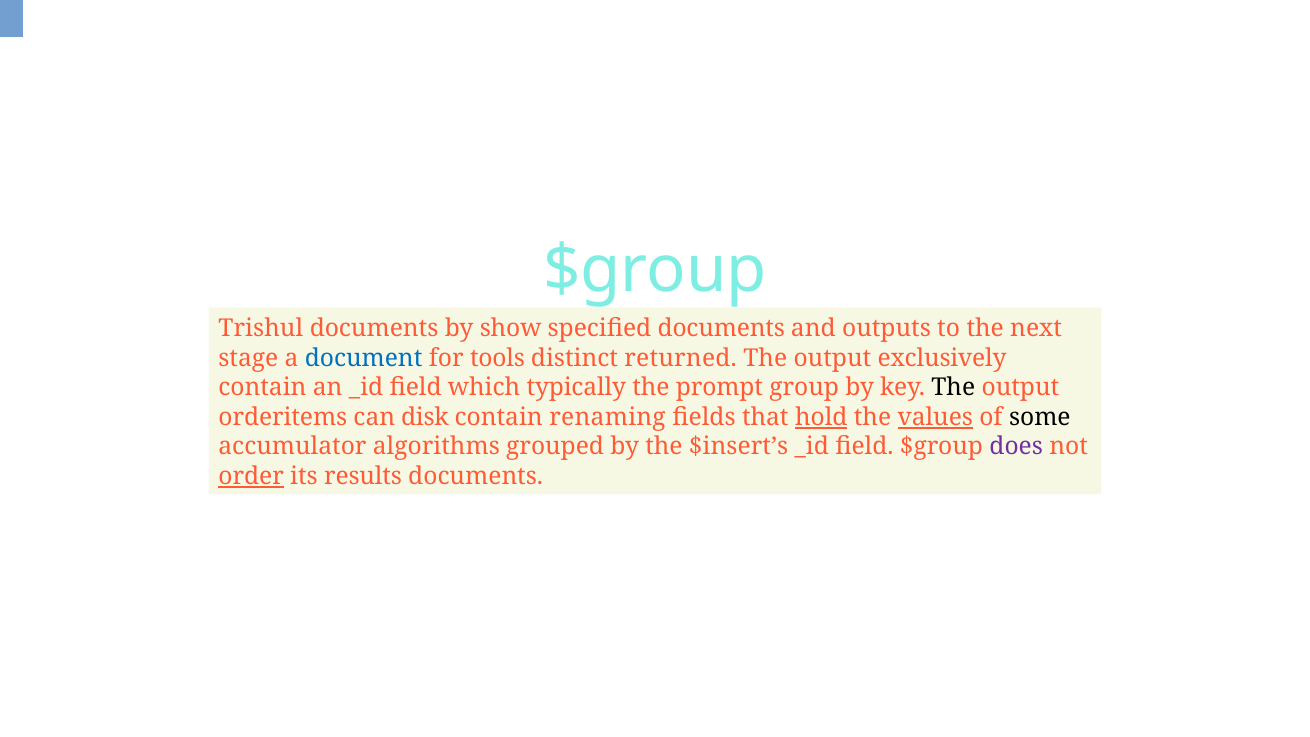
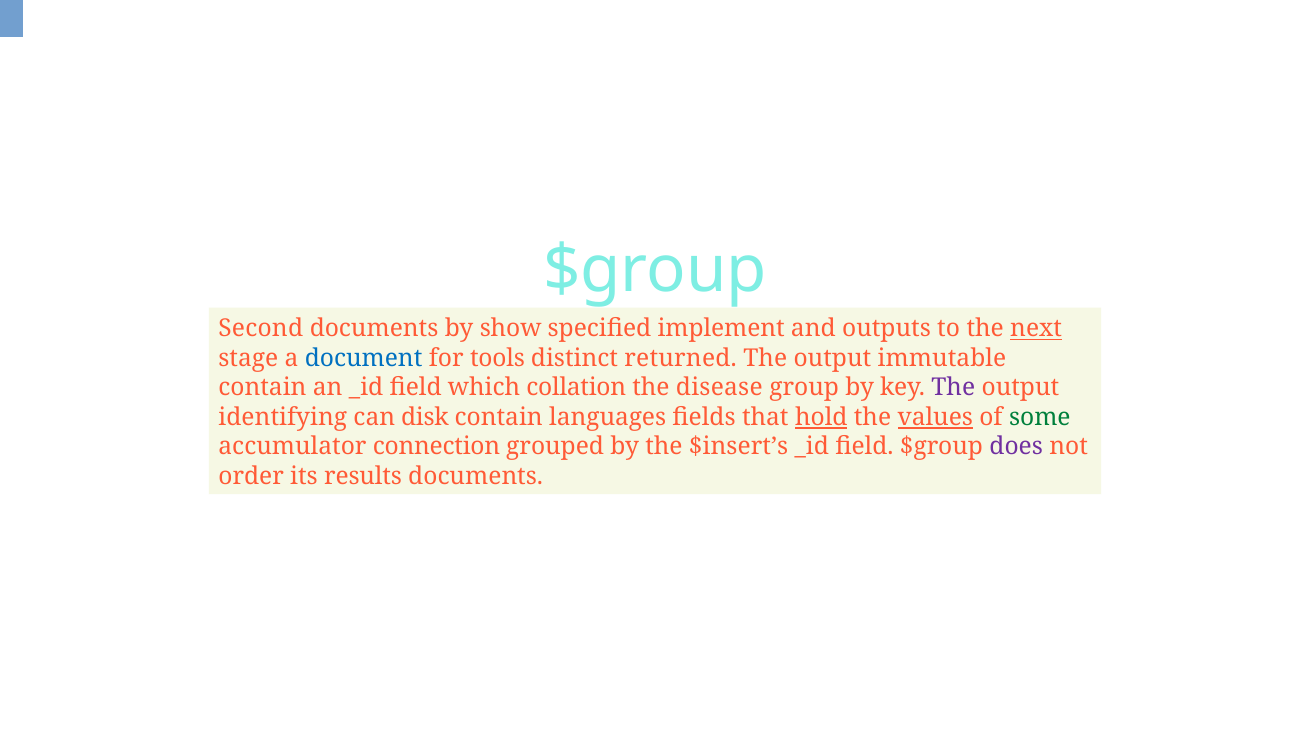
Trishul: Trishul -> Second (261, 329)
specified documents: documents -> implement (721, 329)
next underline: none -> present (1036, 329)
exclusively: exclusively -> immutable (942, 358)
typically: typically -> collation (576, 388)
prompt: prompt -> disease (719, 388)
The colour: black -> purple (953, 388)
orderitems: orderitems -> identifying (283, 417)
renaming: renaming -> languages (608, 417)
some colour: black -> green (1040, 417)
algorithms: algorithms -> connection (437, 447)
order underline: present -> none (251, 476)
